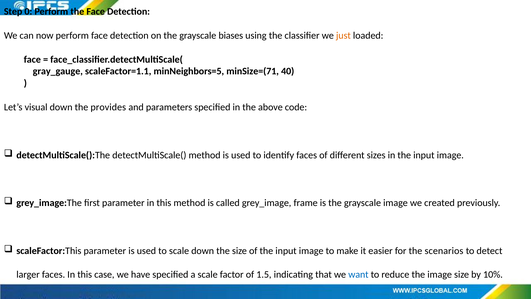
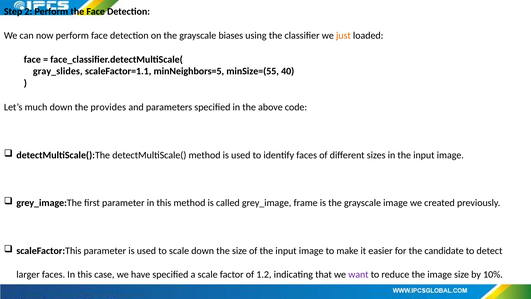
0: 0 -> 2 (28, 12)
gray_gauge: gray_gauge -> gray_slides (58, 71)
minSize=(71: minSize=(71 -> minSize=(55 (253, 71)
visual: visual -> much (36, 107)
scenarios: scenarios -> candidate (444, 250)
1.5: 1.5 -> 1.2 (264, 274)
want colour: blue -> purple (358, 274)
